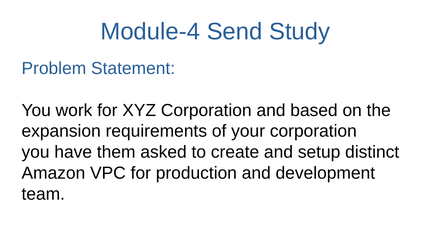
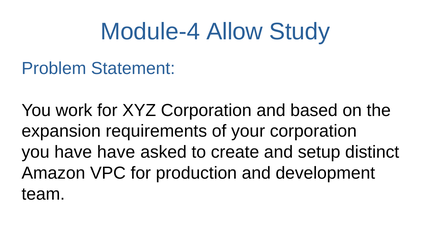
Send: Send -> Allow (235, 32)
have them: them -> have (116, 152)
